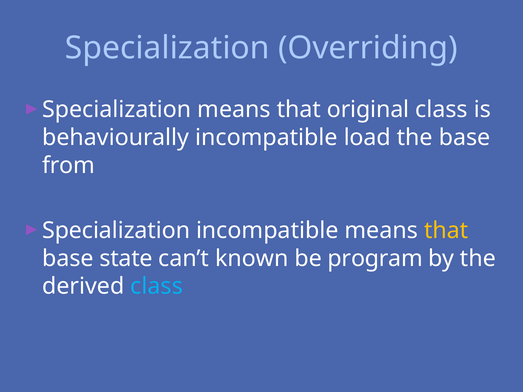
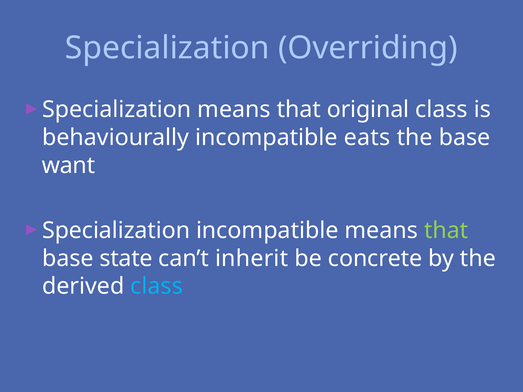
load: load -> eats (367, 138)
from: from -> want (68, 166)
that colour: yellow -> light green (446, 231)
known: known -> inherit (252, 259)
program: program -> concrete (375, 259)
